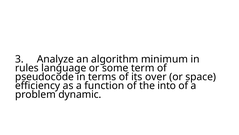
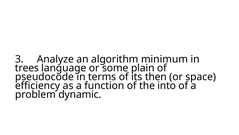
rules: rules -> trees (27, 68)
term: term -> plain (143, 68)
over: over -> then (156, 77)
